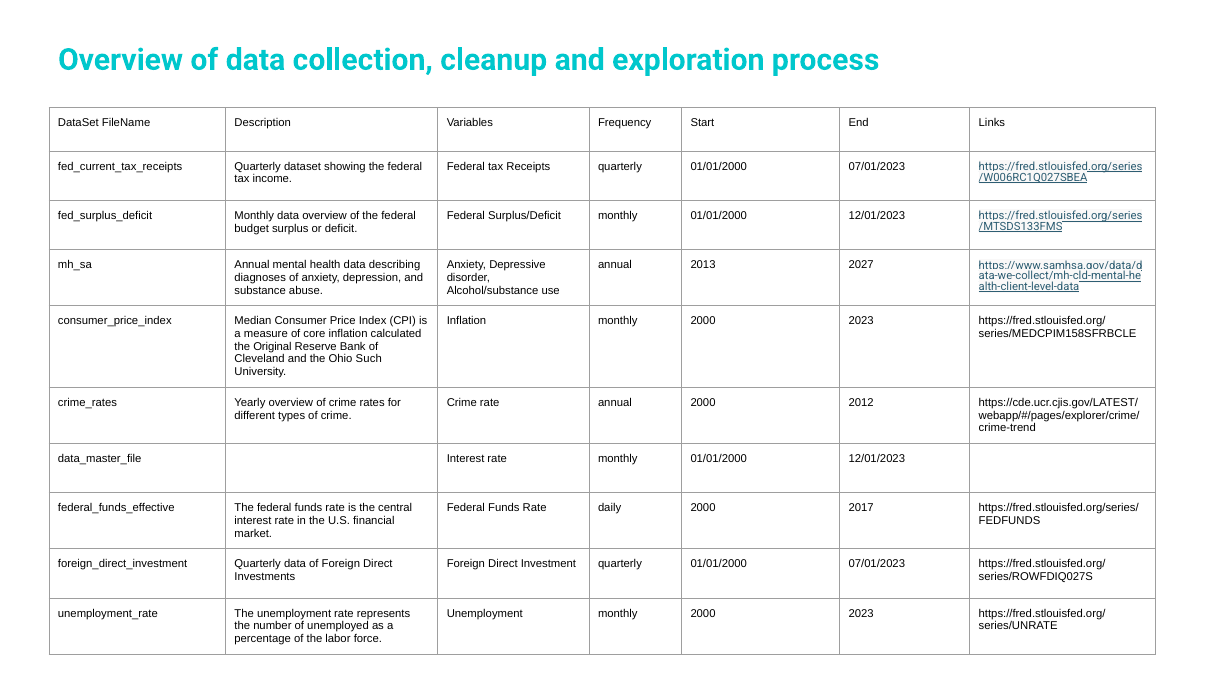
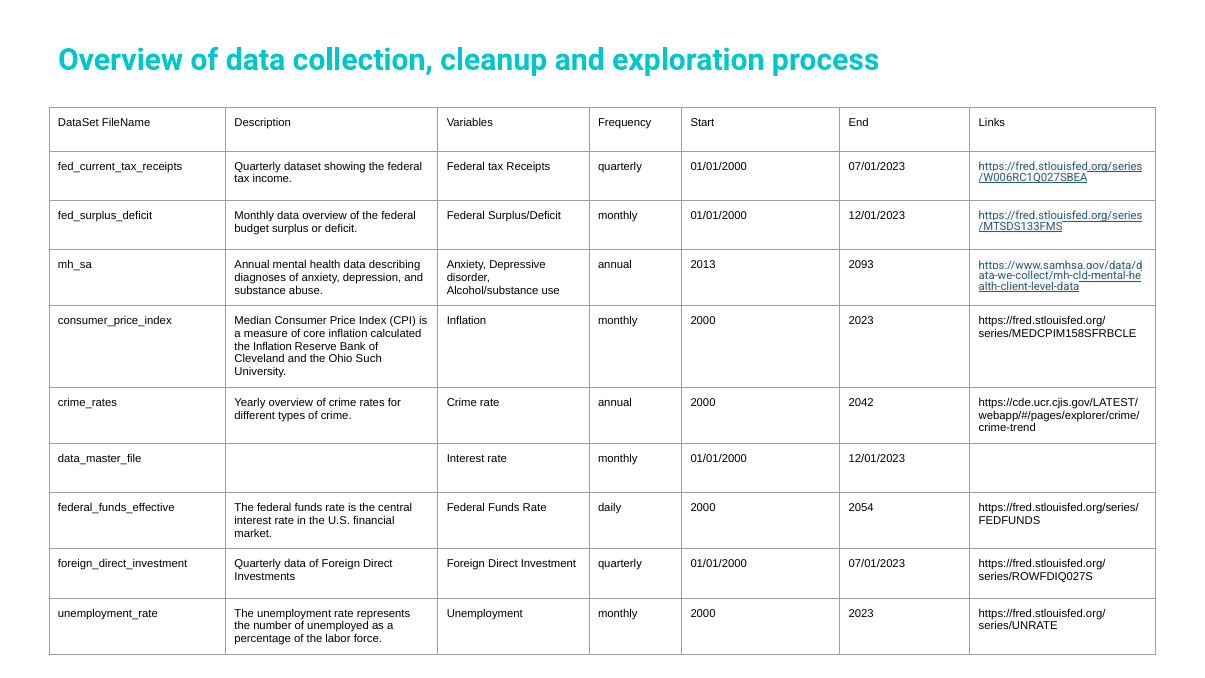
2027: 2027 -> 2093 (861, 265)
the Original: Original -> Inflation (272, 346)
2012: 2012 -> 2042 (861, 403)
2017: 2017 -> 2054 (861, 508)
